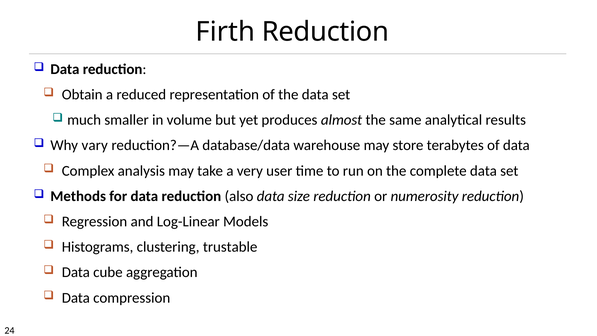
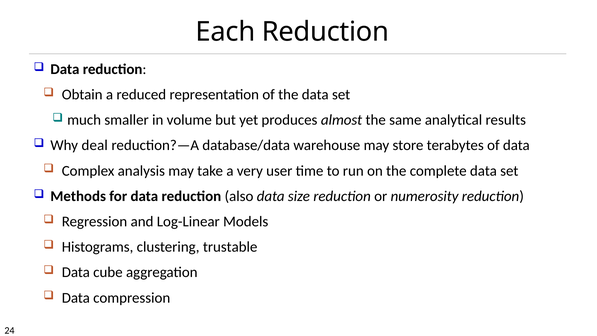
Firth: Firth -> Each (226, 32)
vary: vary -> deal (95, 145)
